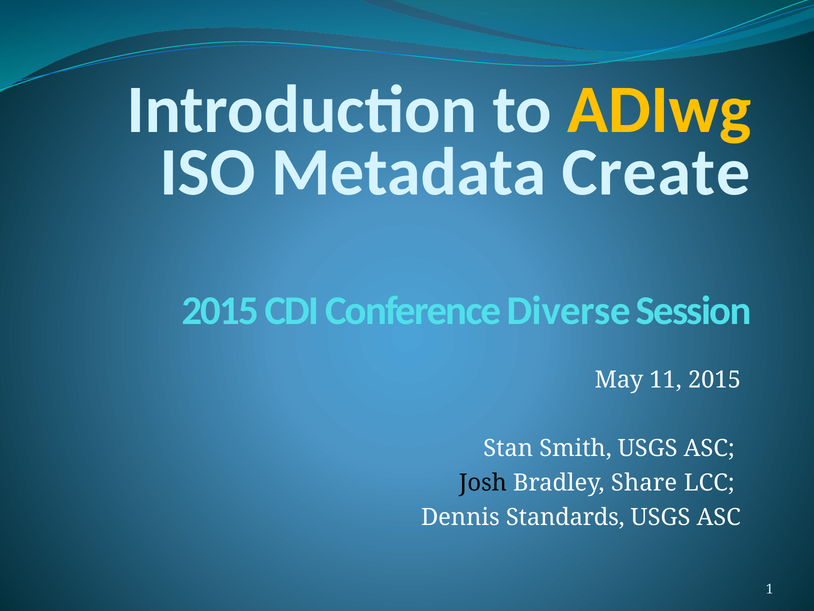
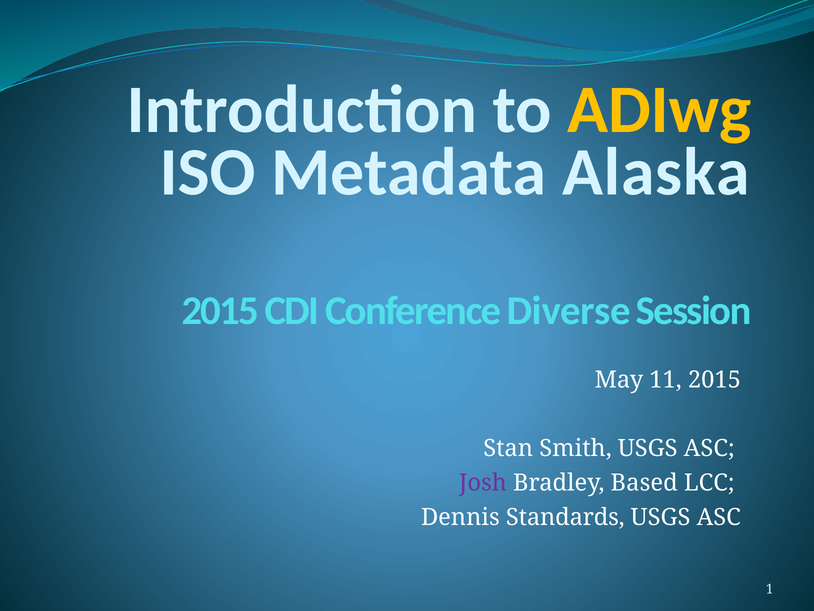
Create: Create -> Alaska (656, 172)
Josh colour: black -> purple (483, 482)
Share: Share -> Based (644, 482)
